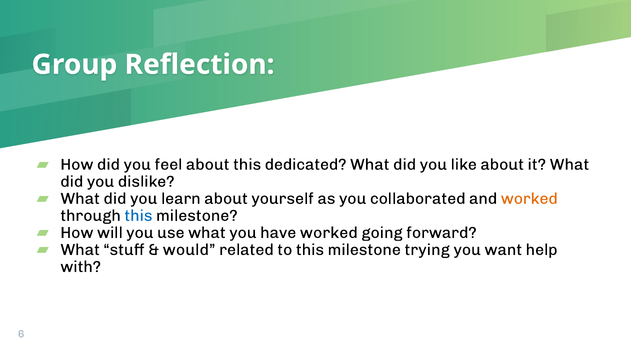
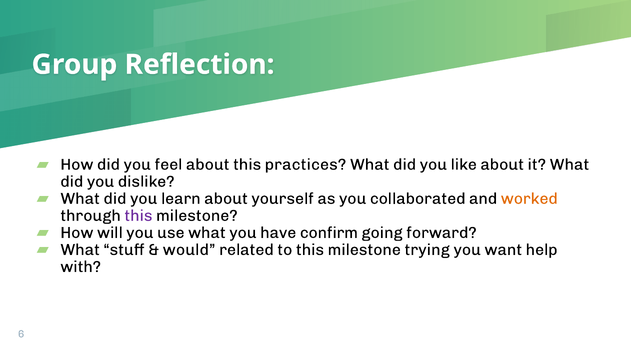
dedicated: dedicated -> practices (305, 164)
this colour: blue -> purple (138, 216)
have worked: worked -> confirm (329, 233)
